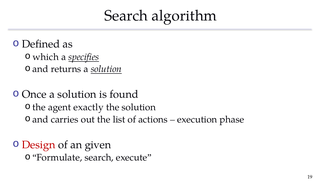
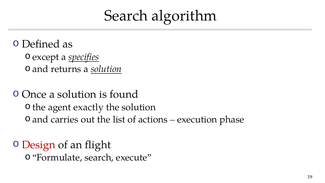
which: which -> except (46, 57)
given: given -> flight (98, 145)
